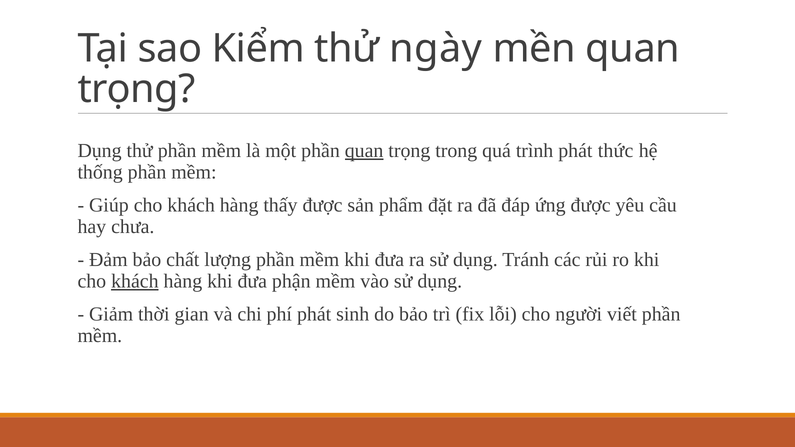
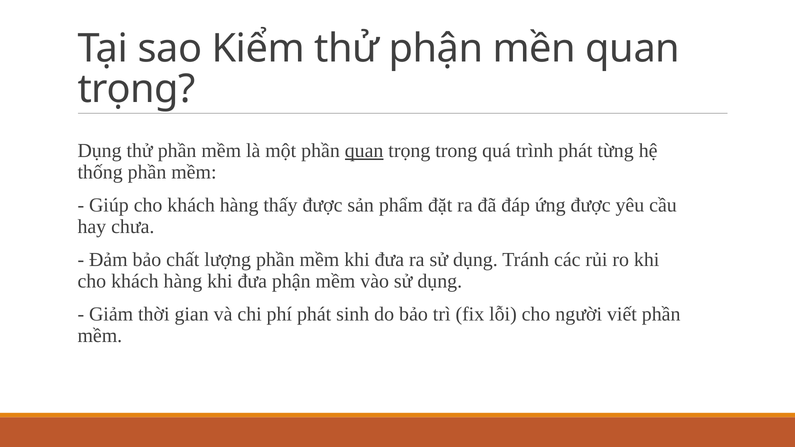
thử ngày: ngày -> phận (436, 49)
thức: thức -> từng (616, 151)
khách underline: present -> none (135, 281)
